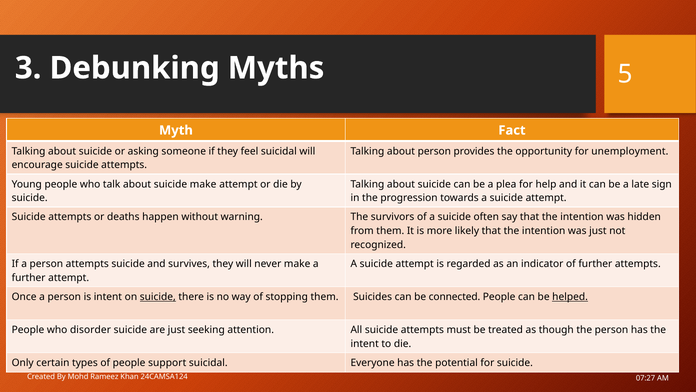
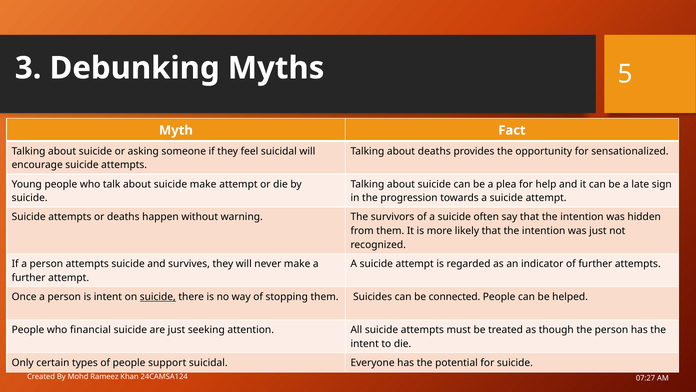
about person: person -> deaths (434, 151)
unemployment: unemployment -> sensationalized (630, 151)
helped underline: present -> none (570, 296)
disorder: disorder -> financial (90, 329)
